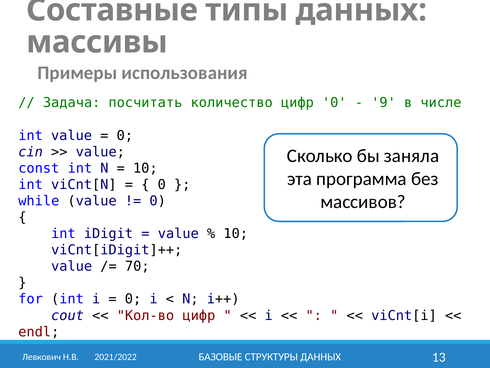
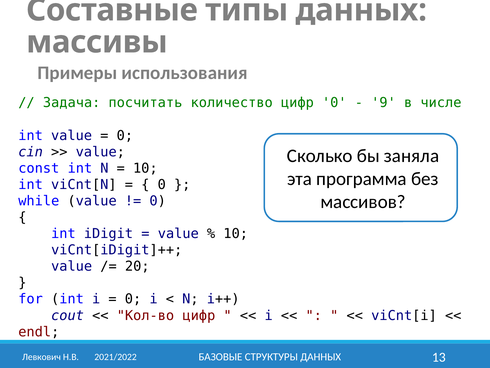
70: 70 -> 20 (137, 266)
